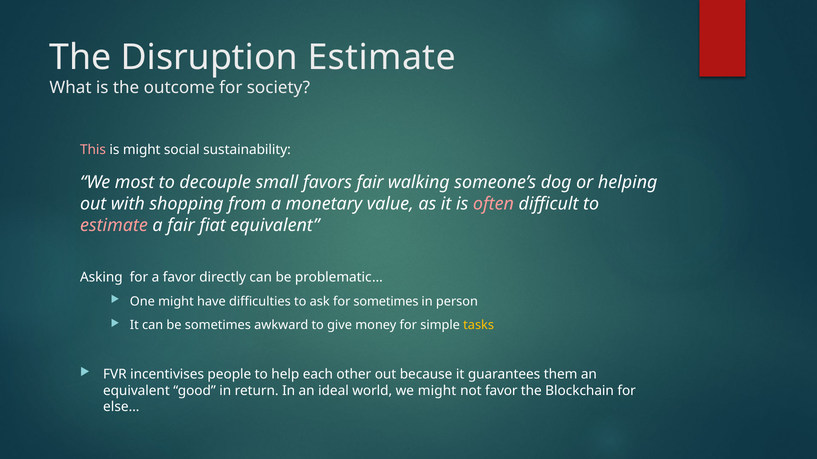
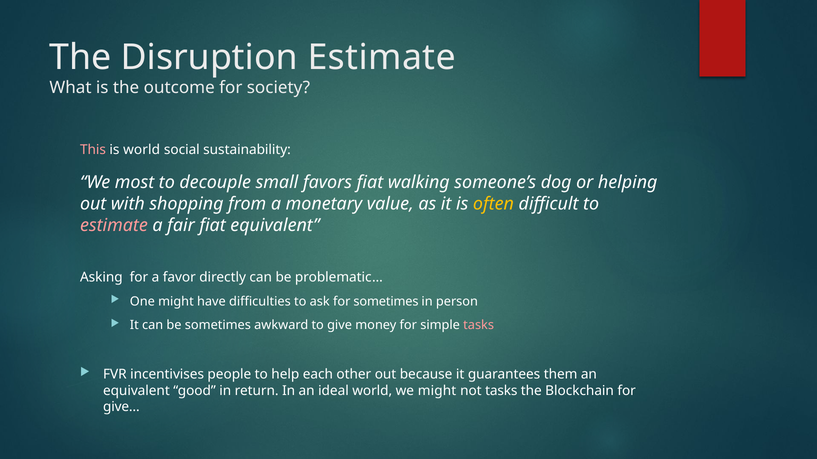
is might: might -> world (142, 150)
favors fair: fair -> fiat (370, 183)
often colour: pink -> yellow (493, 204)
tasks colour: yellow -> pink (479, 326)
not favor: favor -> tasks (501, 391)
else…: else… -> give… (121, 407)
